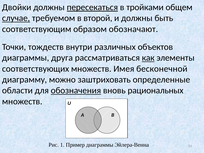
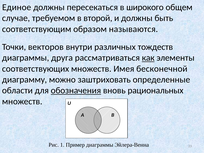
Двойки: Двойки -> Единое (17, 7)
пересекаться underline: present -> none (92, 7)
тройками: тройками -> широкого (145, 7)
случае underline: present -> none (16, 18)
обозначают: обозначают -> называются (133, 29)
тождеств: тождеств -> векторов (46, 47)
объектов: объектов -> тождеств (155, 47)
